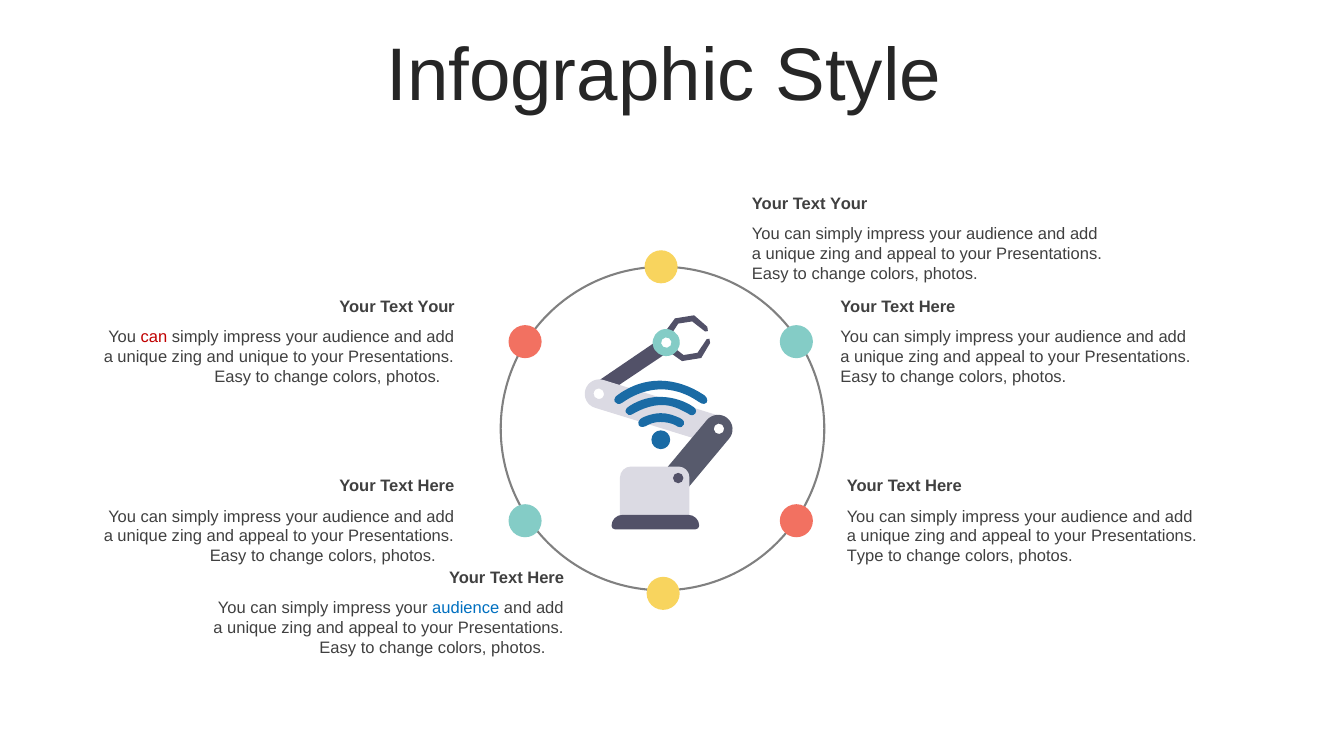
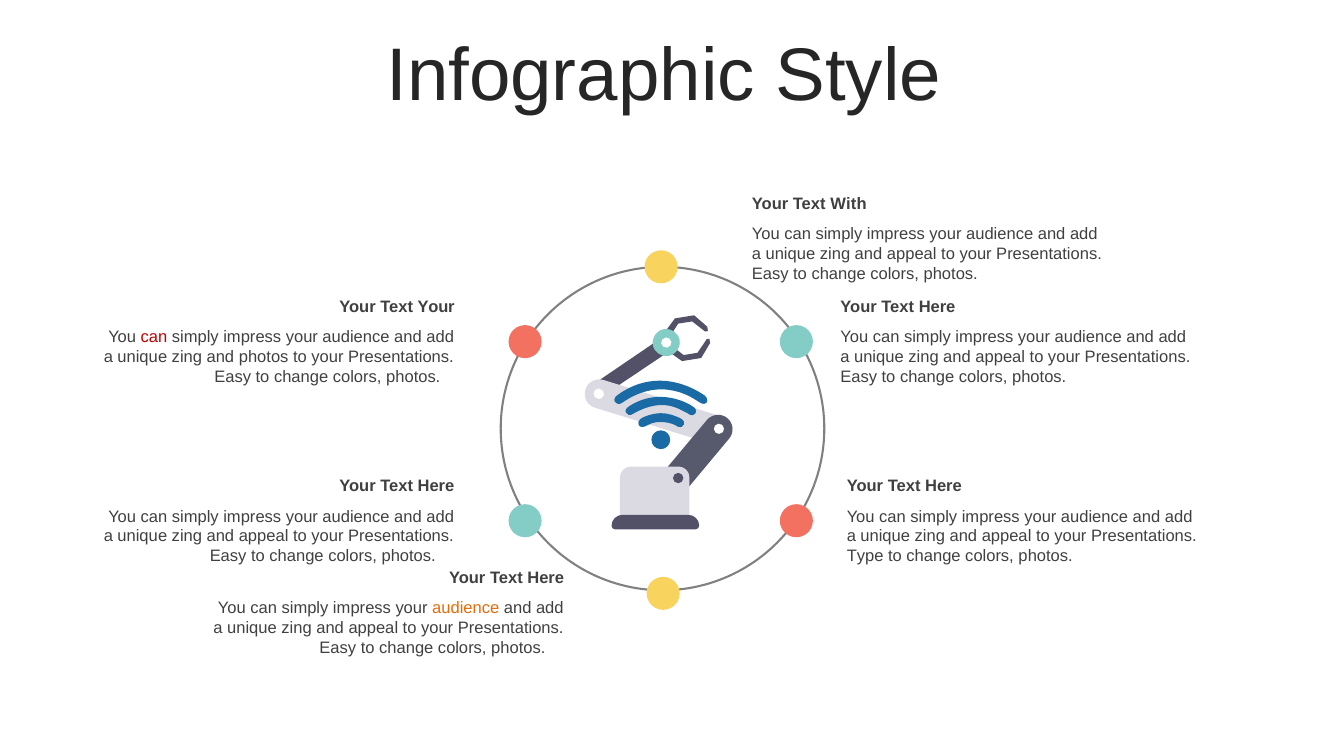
Your: Your -> With (849, 204)
and unique: unique -> photos (264, 357)
audience colour: blue -> orange (466, 608)
